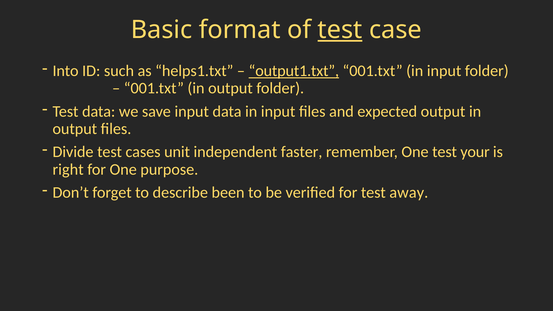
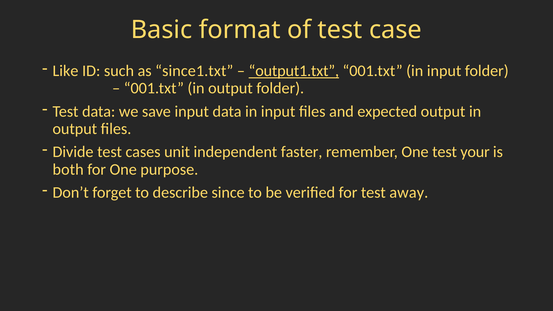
test underline: present -> none (340, 30)
Into: Into -> Like (65, 71)
helps1.txt: helps1.txt -> since1.txt (194, 71)
right: right -> both (68, 169)
been: been -> since (228, 193)
